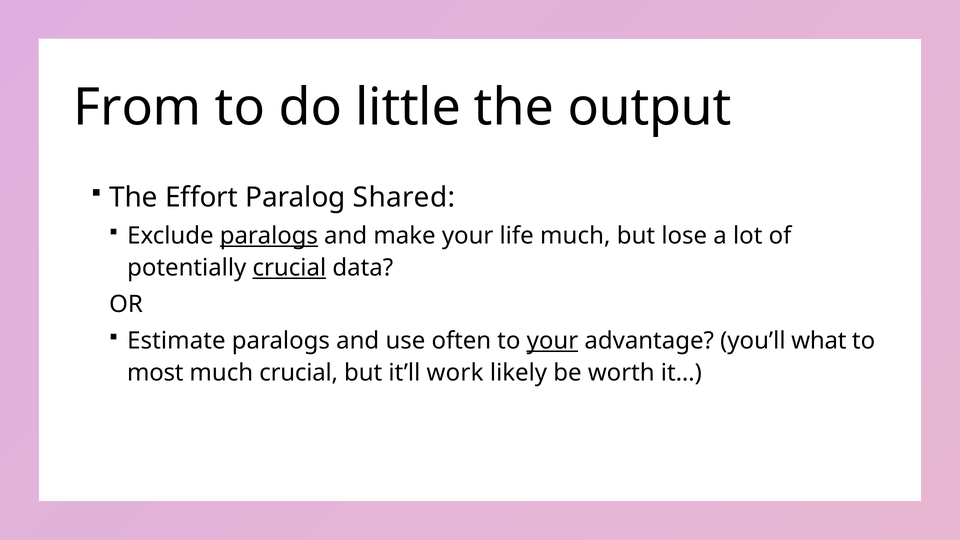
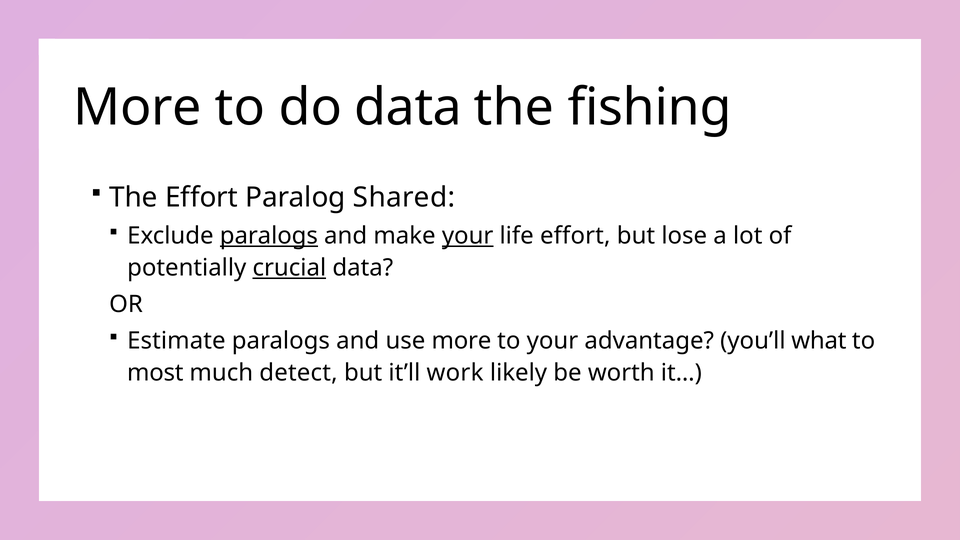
From: From -> More (137, 108)
do little: little -> data (408, 108)
output: output -> fishing (650, 108)
your underline: none -> present (468, 236)
life much: much -> effort (575, 236)
use often: often -> more (461, 341)
your underline: present -> none (552, 341)
much crucial: crucial -> detect (298, 373)
